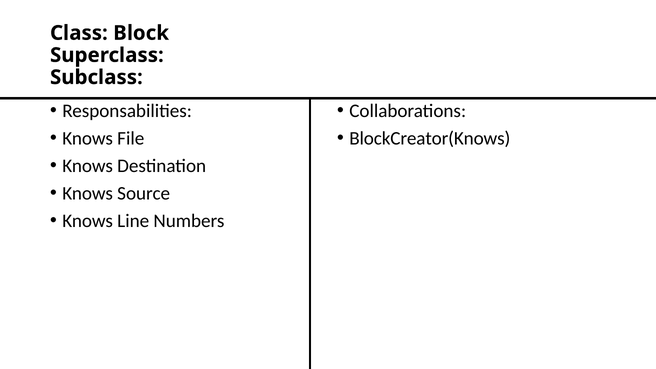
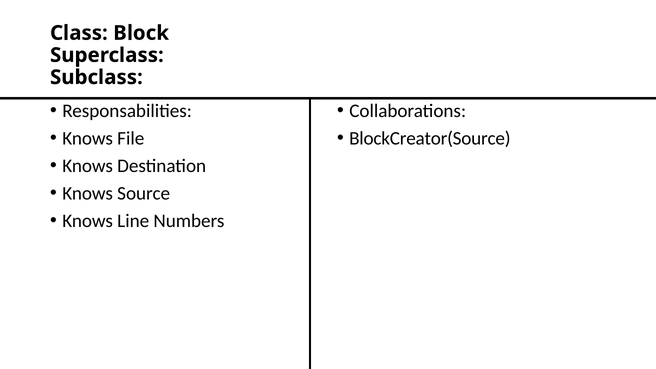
BlockCreator(Knows: BlockCreator(Knows -> BlockCreator(Source (430, 138)
